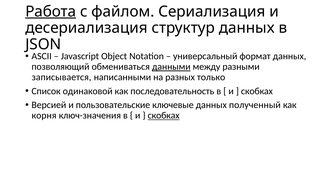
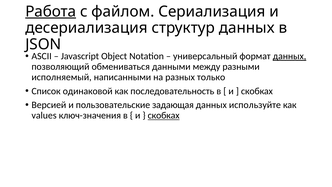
данных underline: none -> present (289, 56)
данными underline: present -> none (171, 67)
записывается: записывается -> исполняемый (62, 77)
ключевые: ключевые -> задающая (173, 105)
полученный: полученный -> используйте (255, 105)
корня: корня -> values (44, 115)
